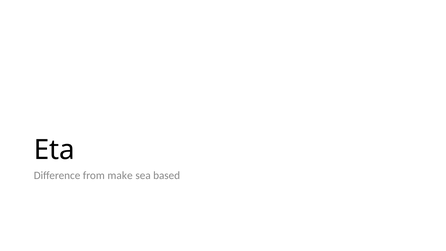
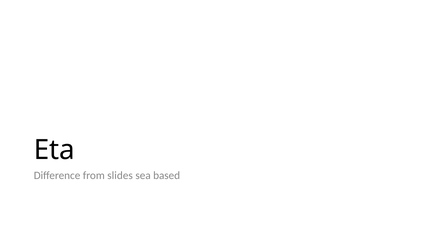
make: make -> slides (120, 176)
